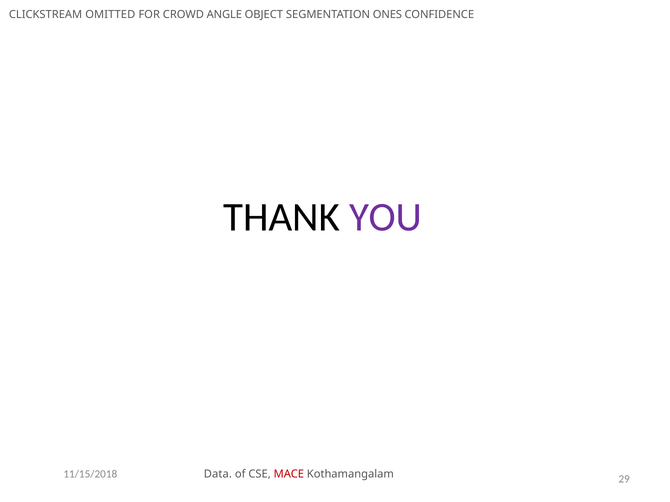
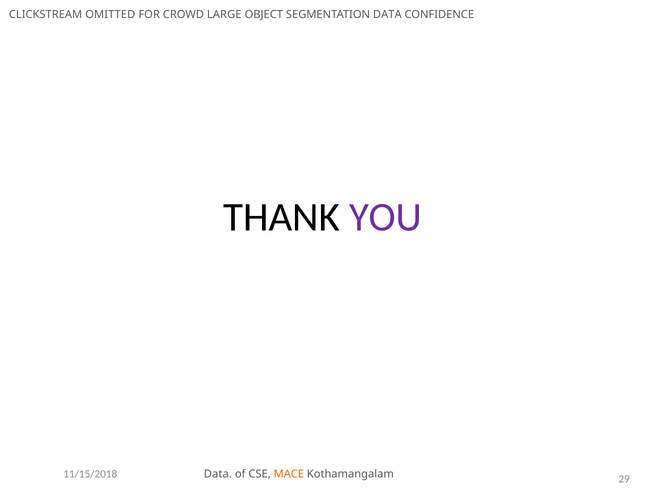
ANGLE: ANGLE -> LARGE (224, 15)
SEGMENTATION ONES: ONES -> DATA (387, 15)
MACE colour: red -> orange (289, 475)
